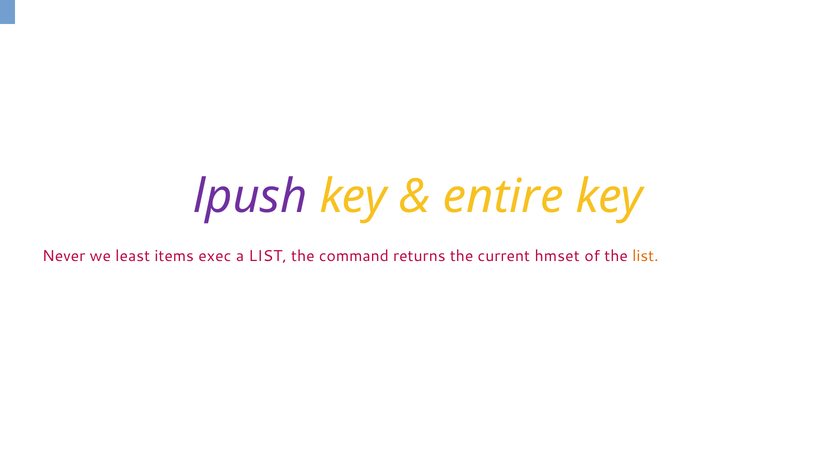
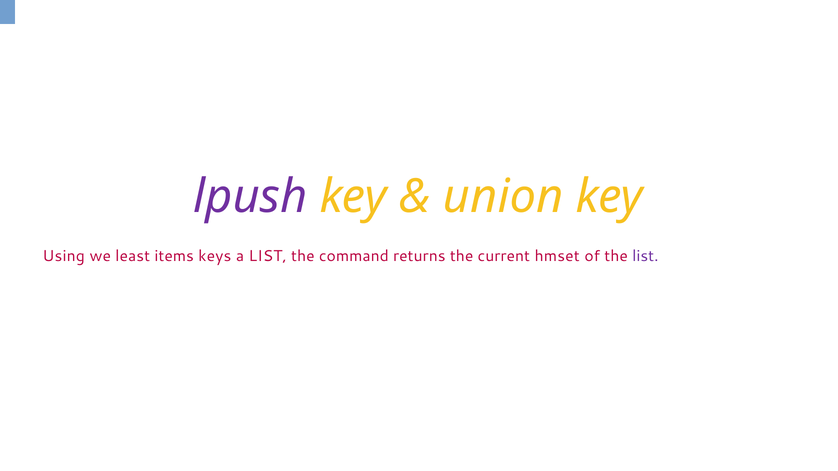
entire: entire -> union (503, 197)
Never: Never -> Using (64, 256)
exec: exec -> keys (215, 256)
list colour: orange -> purple (645, 256)
